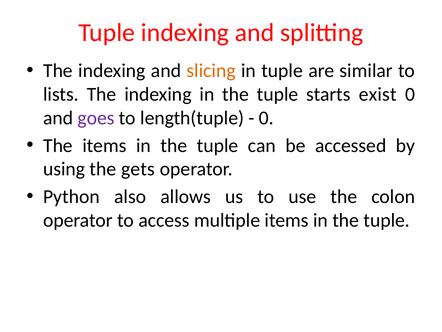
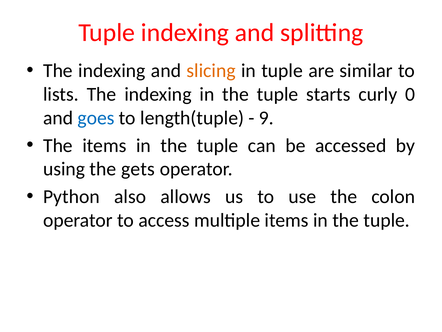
exist: exist -> curly (378, 94)
goes colour: purple -> blue (96, 118)
0: 0 -> 9 (266, 118)
